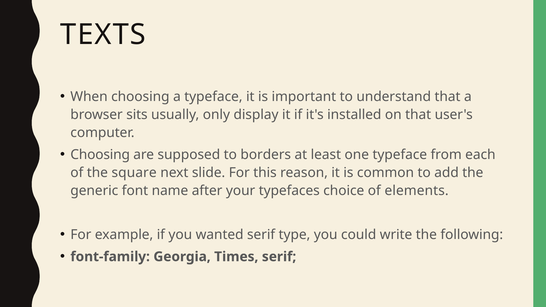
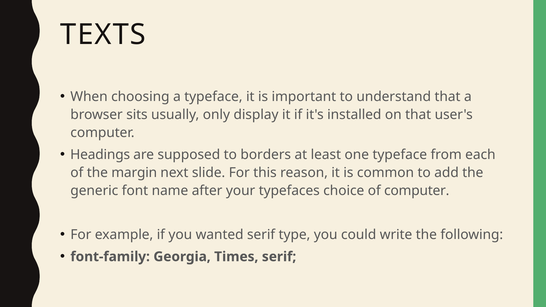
Choosing: Choosing -> Headings (100, 155)
square: square -> margin (134, 173)
of elements: elements -> computer (417, 191)
